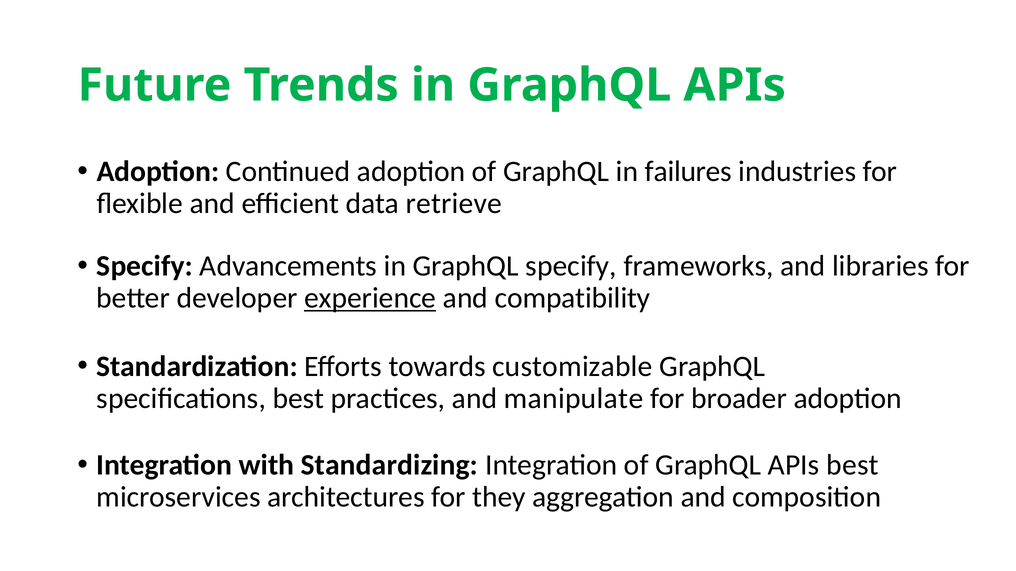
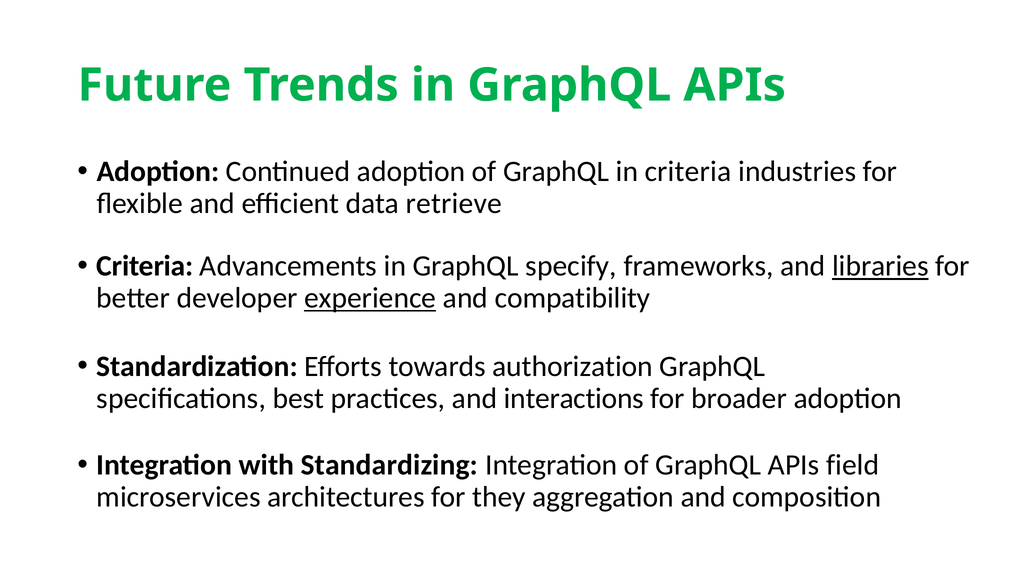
in failures: failures -> criteria (688, 172)
Specify: Specify -> Criteria (145, 266)
libraries underline: none -> present (880, 266)
customizable: customizable -> authorization (573, 367)
manipulate: manipulate -> interactions (574, 399)
APIs best: best -> field (853, 466)
